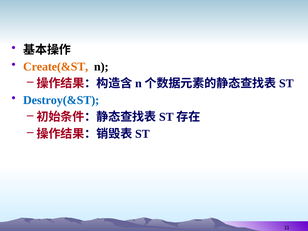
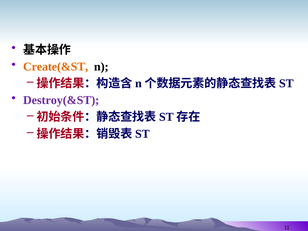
Destroy(&ST colour: blue -> purple (61, 100)
